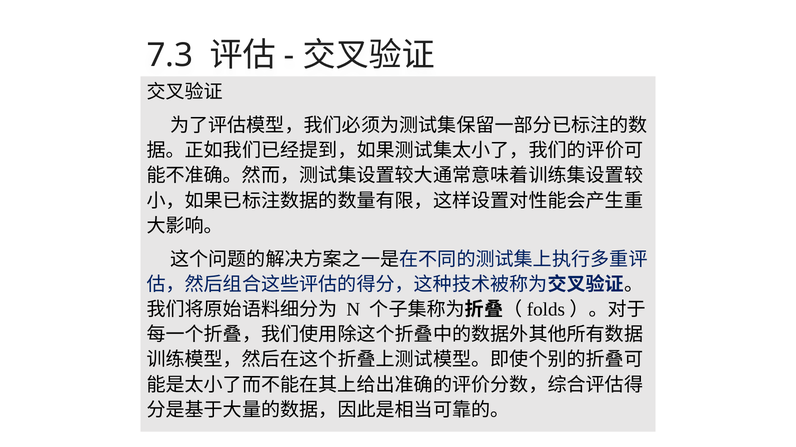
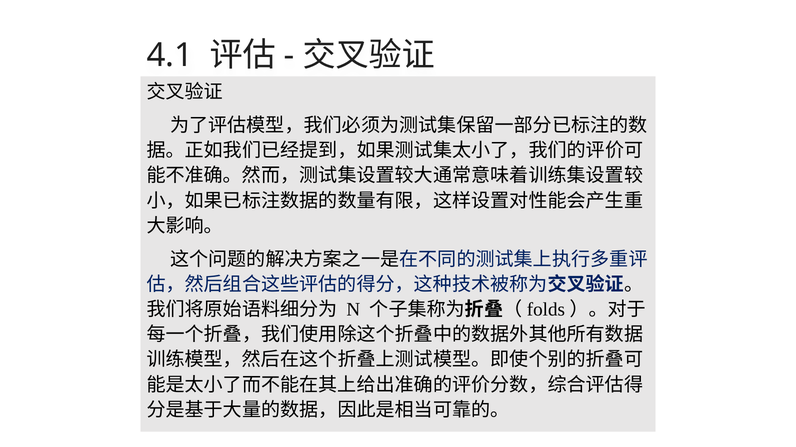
7.3: 7.3 -> 4.1 (170, 55)
